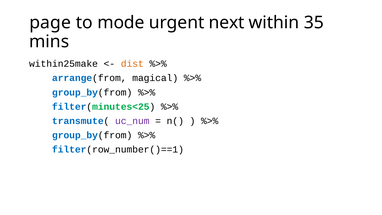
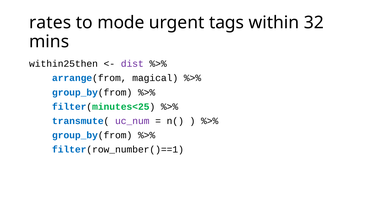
page: page -> rates (50, 23)
next: next -> tags (227, 23)
35: 35 -> 32 (314, 23)
within25make: within25make -> within25then (64, 64)
dist colour: orange -> purple (132, 64)
